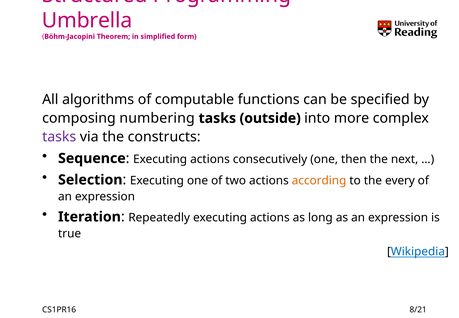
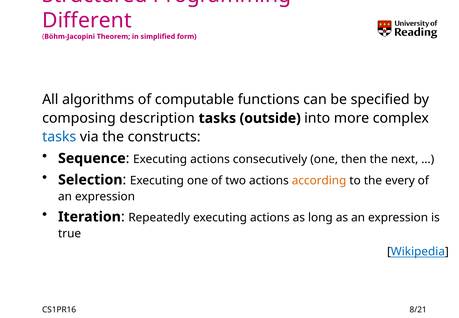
Umbrella: Umbrella -> Different (87, 21)
numbering: numbering -> description (157, 118)
tasks colour: purple -> blue (59, 137)
